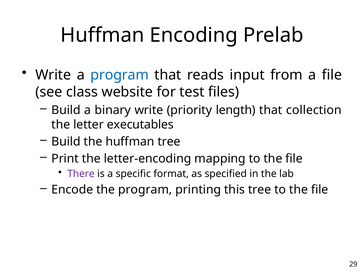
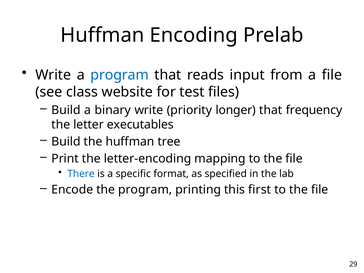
length: length -> longer (236, 110)
collection: collection -> frequency (314, 110)
There colour: purple -> blue (81, 174)
this tree: tree -> first (260, 190)
